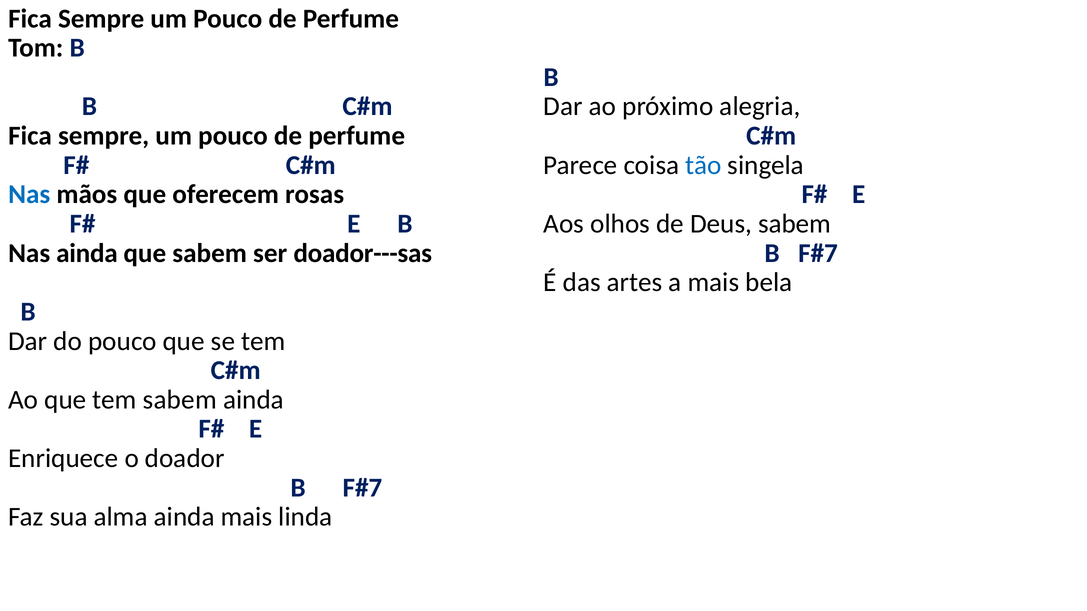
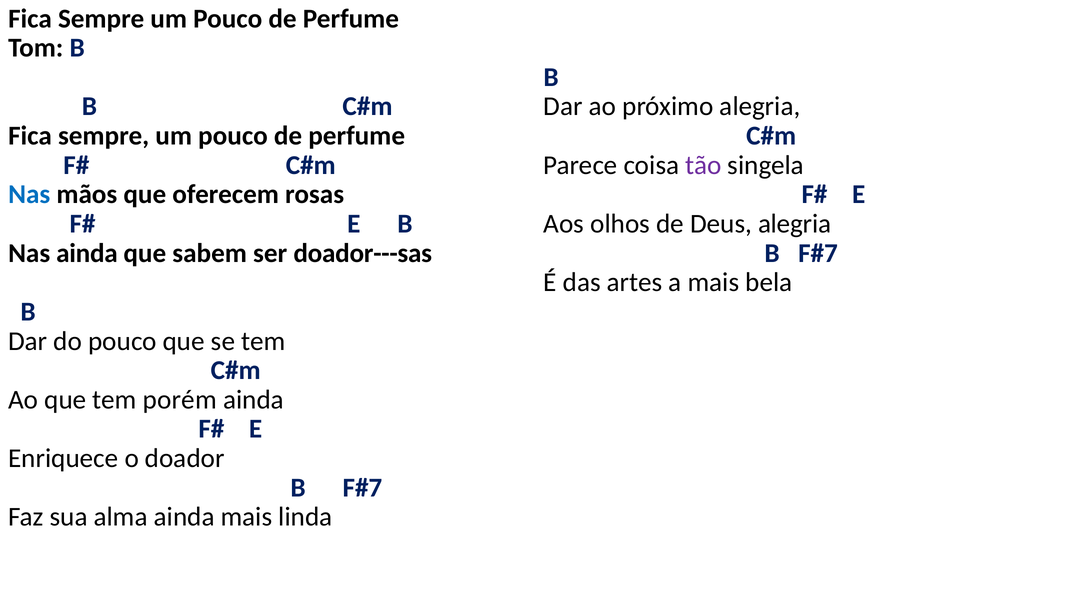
tão colour: blue -> purple (703, 165)
Deus sabem: sabem -> alegria (795, 224)
tem sabem: sabem -> porém (180, 400)
